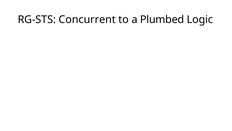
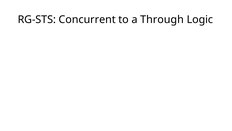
Plumbed: Plumbed -> Through (162, 19)
